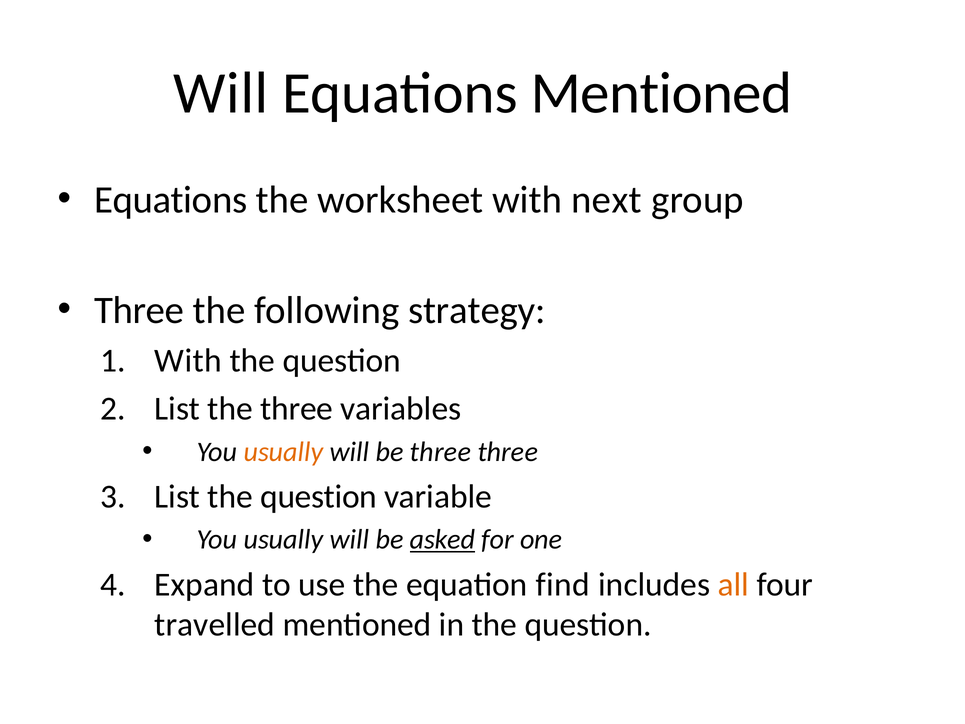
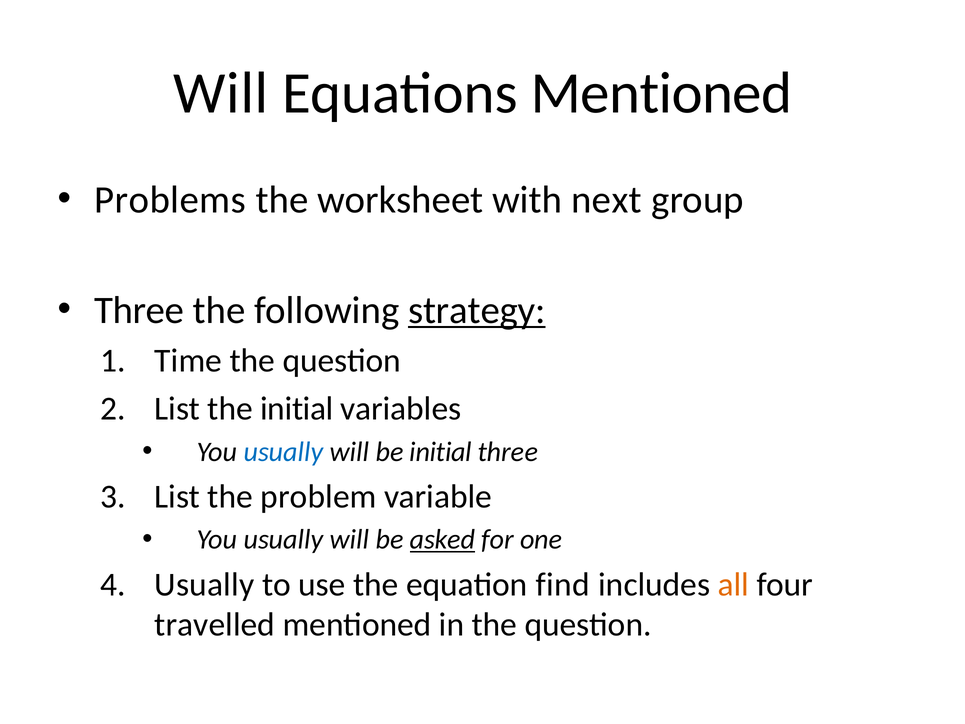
Equations: Equations -> Problems (170, 200)
strategy underline: none -> present (477, 310)
With: With -> Time (188, 361)
the three: three -> initial (297, 409)
usually colour: orange -> blue (283, 452)
be three: three -> initial (441, 452)
List the question: question -> problem (319, 496)
Expand: Expand -> Usually (204, 584)
